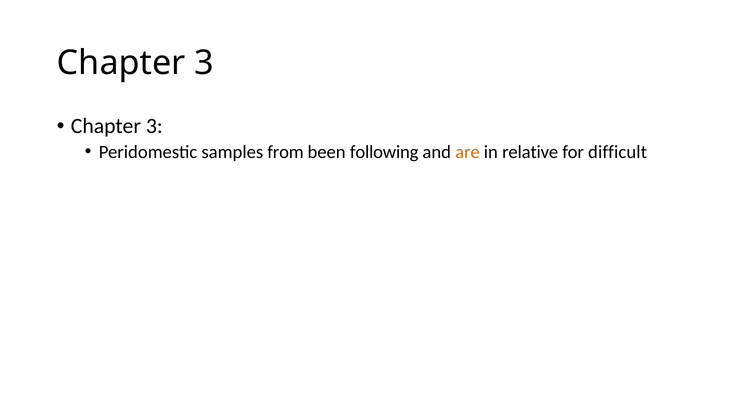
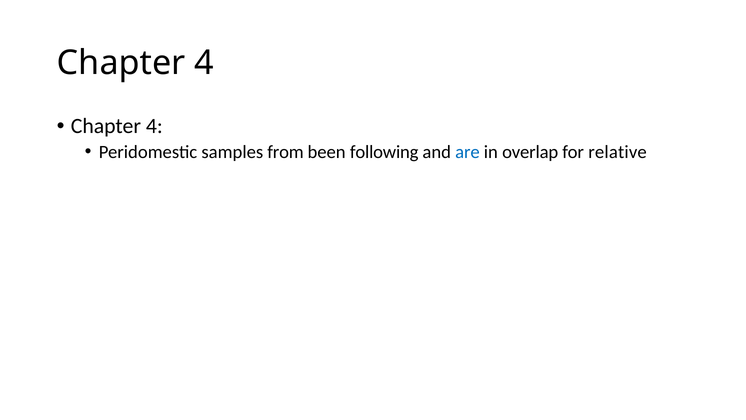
3: 3 -> 4 (204, 63)
3: 3 -> 4 (154, 126)
are colour: orange -> blue (467, 152)
relative: relative -> overlap (530, 152)
difficult: difficult -> relative (618, 152)
